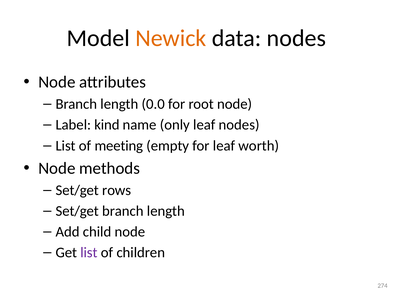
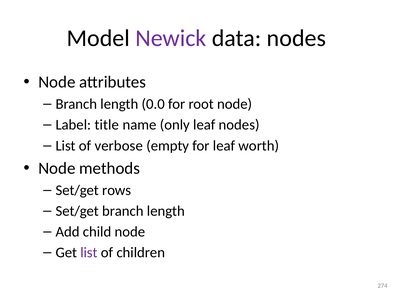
Newick colour: orange -> purple (171, 38)
kind: kind -> title (107, 125)
meeting: meeting -> verbose (119, 146)
